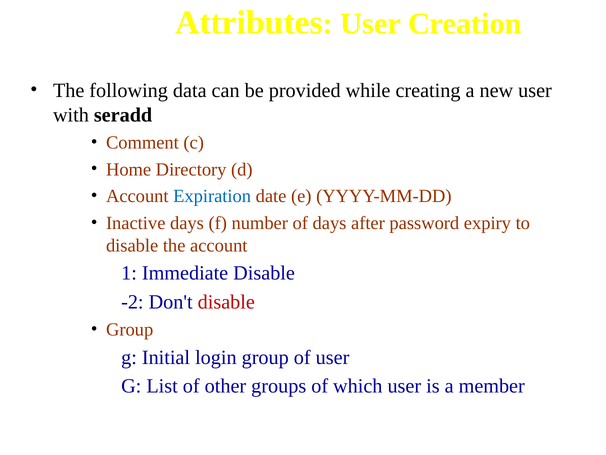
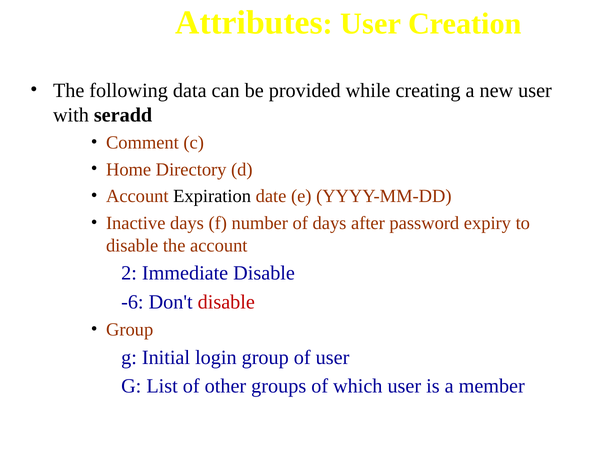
Expiration colour: blue -> black (212, 196)
1: 1 -> 2 (129, 273)
-2: -2 -> -6 (132, 302)
